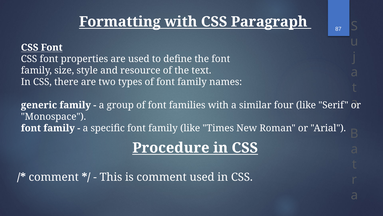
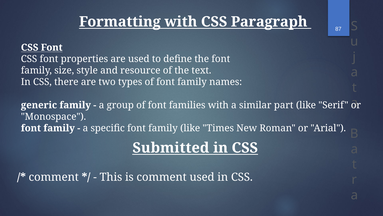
four: four -> part (284, 105)
Procedure: Procedure -> Submitted (171, 147)
